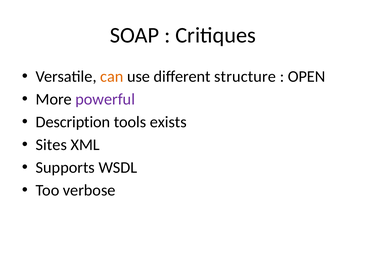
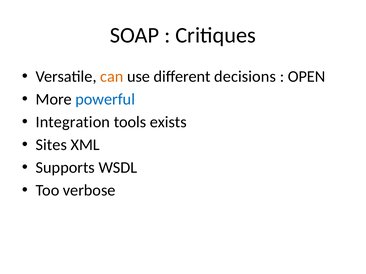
structure: structure -> decisions (245, 77)
powerful colour: purple -> blue (105, 100)
Description: Description -> Integration (73, 122)
